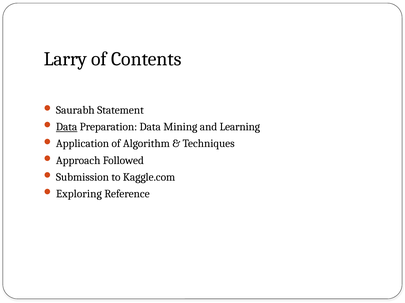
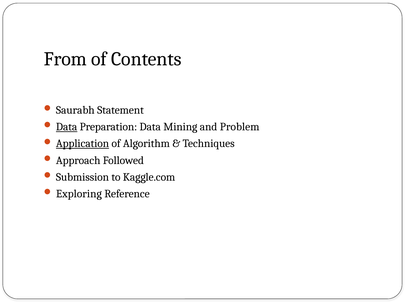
Larry: Larry -> From (65, 59)
Learning: Learning -> Problem (240, 127)
Application underline: none -> present (83, 144)
